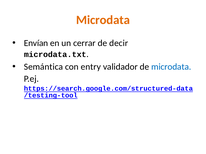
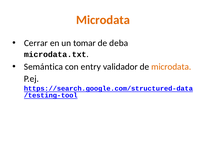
Envían: Envían -> Cerrar (36, 43)
cerrar: cerrar -> tomar (84, 43)
decir: decir -> deba (119, 43)
microdata colour: blue -> orange (171, 67)
